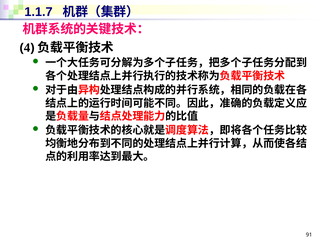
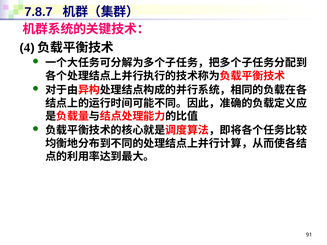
1.1.7: 1.1.7 -> 7.8.7 (38, 12)
